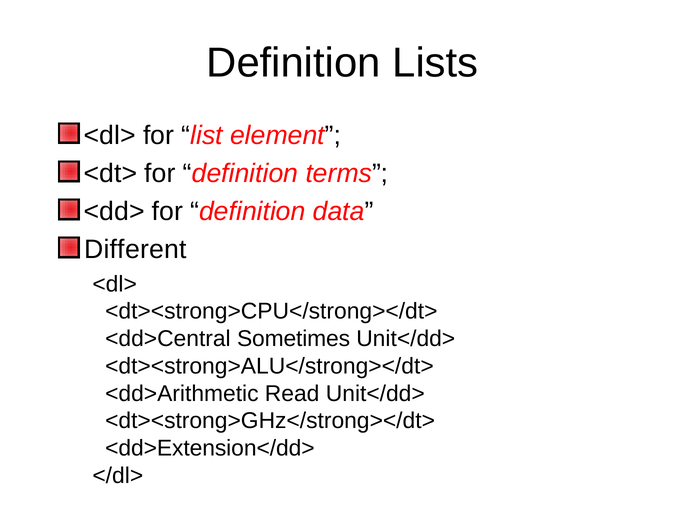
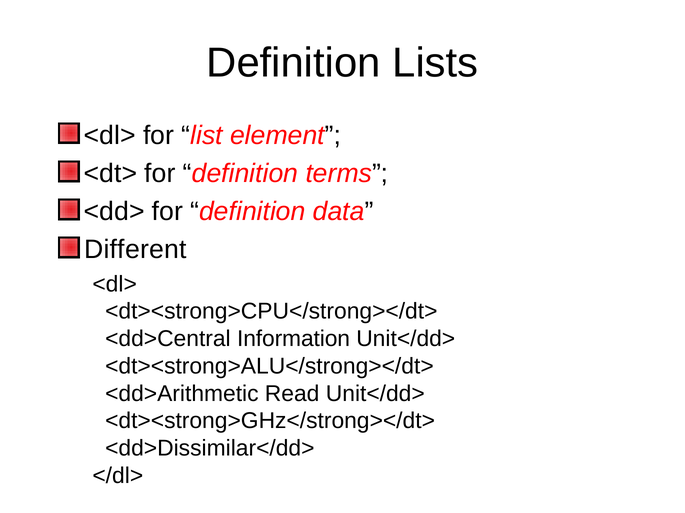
Sometimes: Sometimes -> Information (294, 339)
<dd>Extension</dd>: <dd>Extension</dd> -> <dd>Dissimilar</dd> (210, 449)
